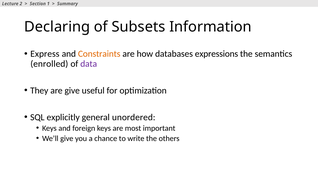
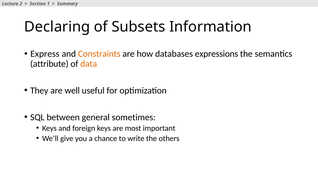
enrolled: enrolled -> attribute (49, 64)
data colour: purple -> orange (89, 64)
are give: give -> well (72, 90)
explicitly: explicitly -> between (63, 117)
unordered: unordered -> sometimes (134, 117)
